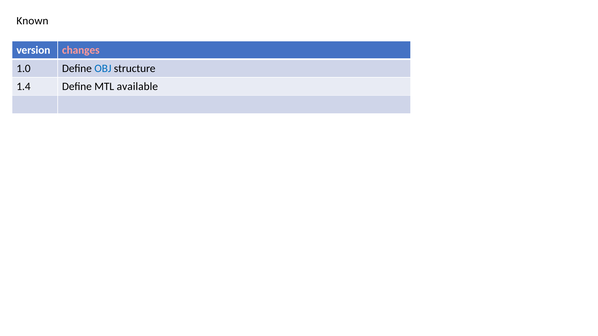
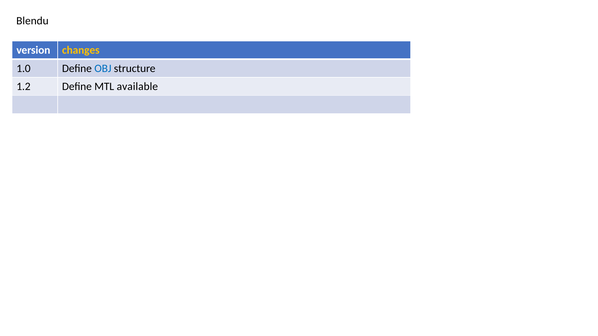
Known: Known -> Blendu (32, 21)
changes colour: pink -> yellow (81, 50)
1.4: 1.4 -> 1.2 (23, 87)
